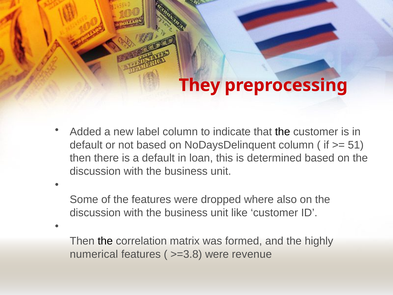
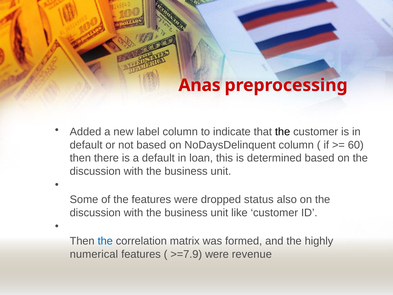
They: They -> Anas (200, 85)
51: 51 -> 60 (356, 145)
where: where -> status (259, 199)
the colour: black -> blue (105, 241)
>=3.8: >=3.8 -> >=7.9 (186, 254)
